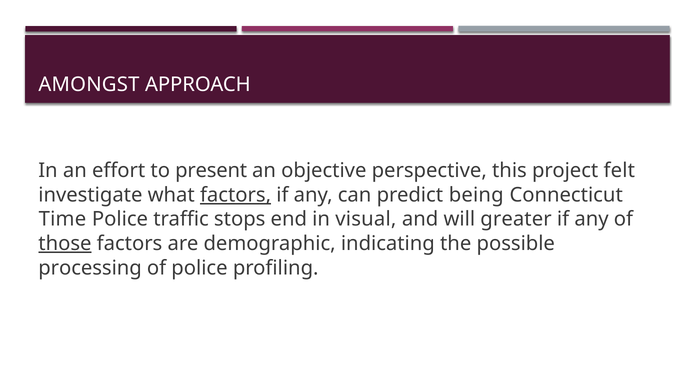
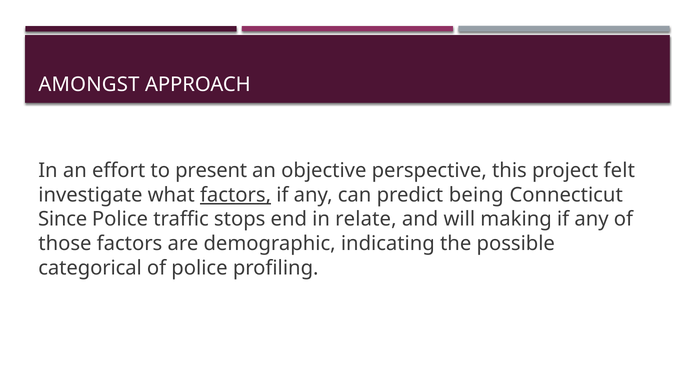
Time: Time -> Since (63, 219)
visual: visual -> relate (366, 219)
greater: greater -> making (516, 219)
those underline: present -> none (65, 244)
processing: processing -> categorical (90, 268)
